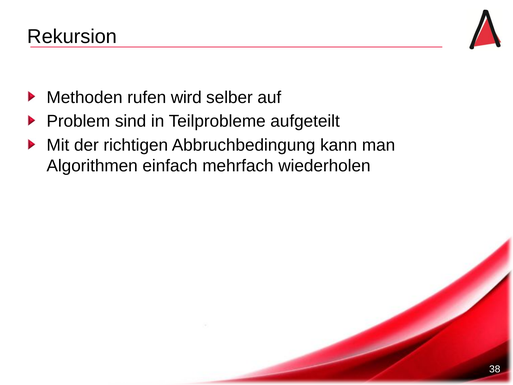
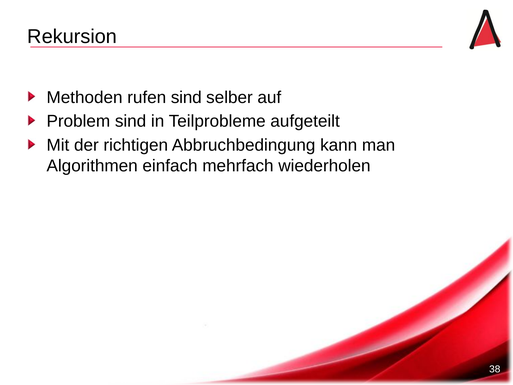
rufen wird: wird -> sind (186, 97)
